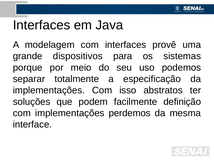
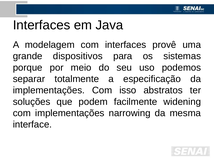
definição: definição -> widening (182, 102)
perdemos: perdemos -> narrowing (130, 113)
